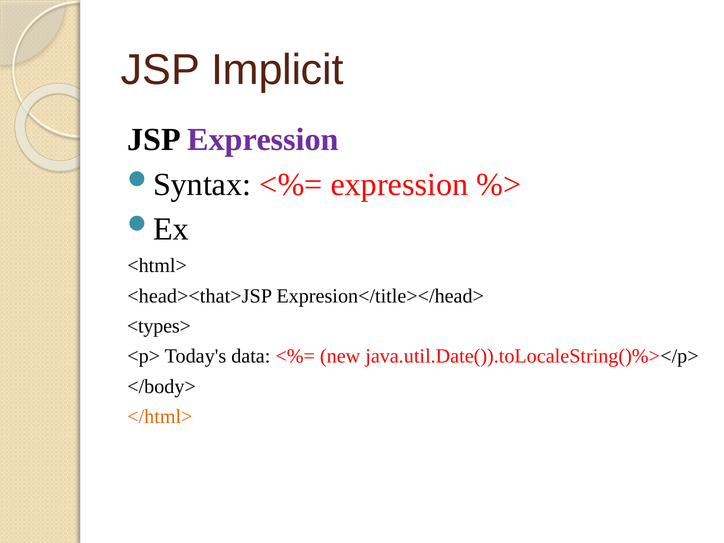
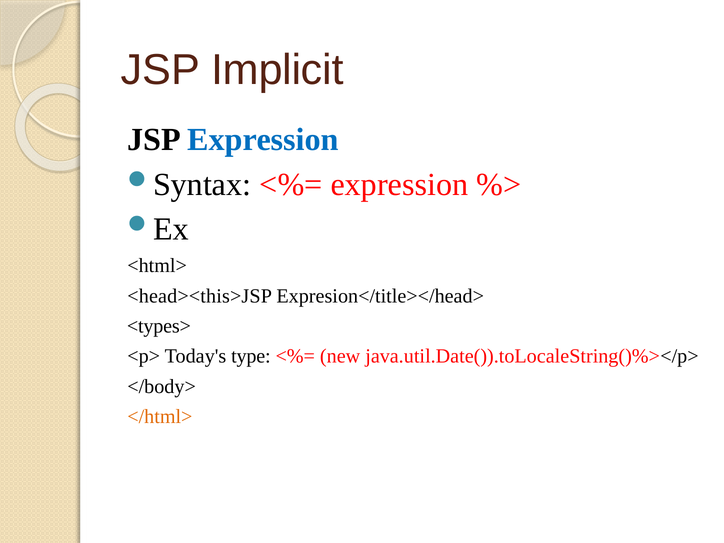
Expression colour: purple -> blue (263, 140)
<head><that>JSP: <head><that>JSP -> <head><this>JSP (200, 296)
data: data -> type (251, 356)
